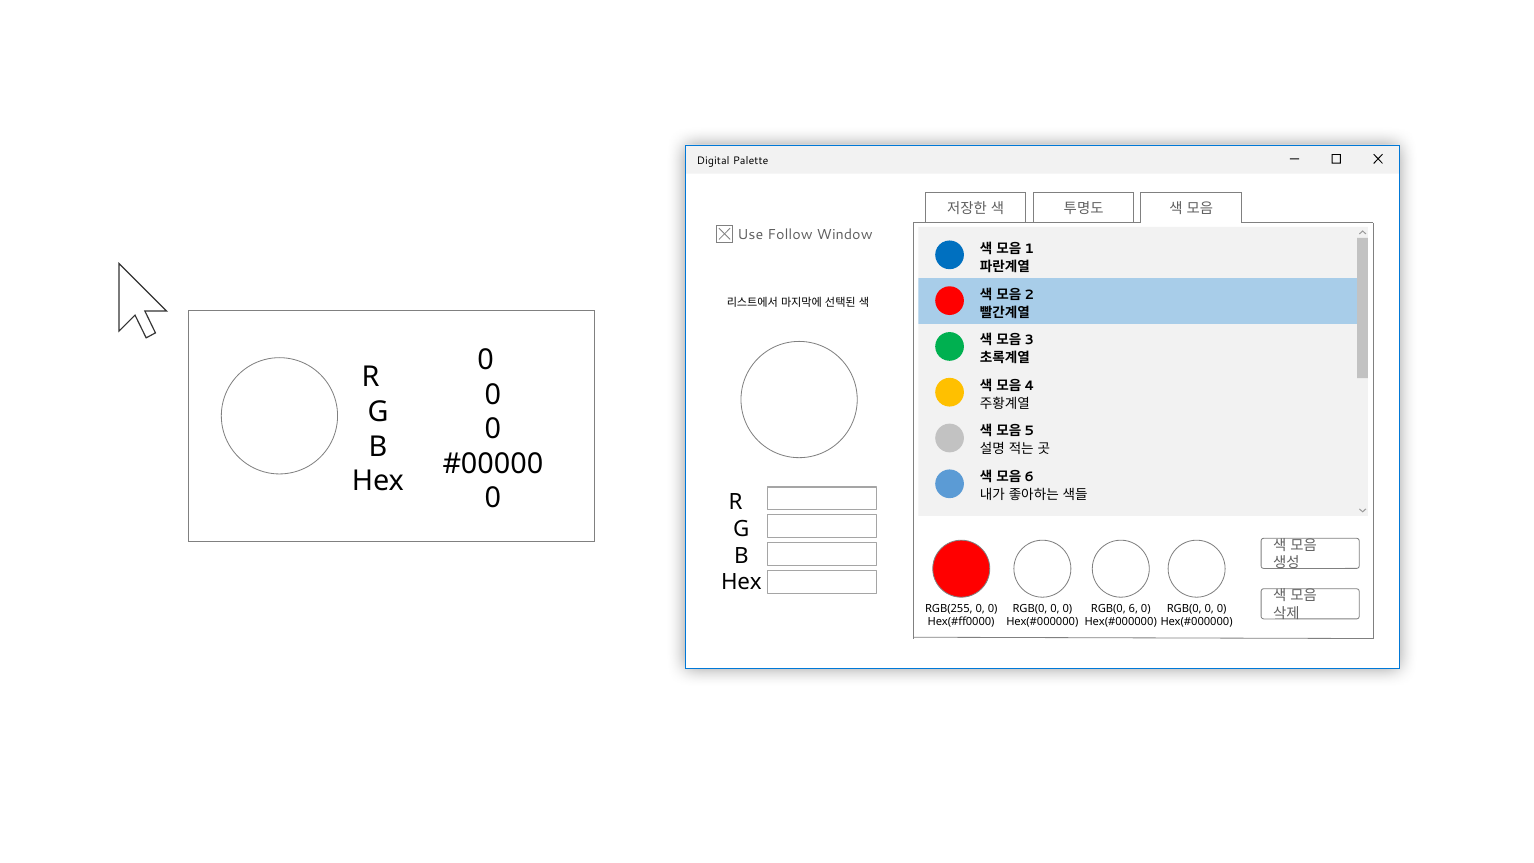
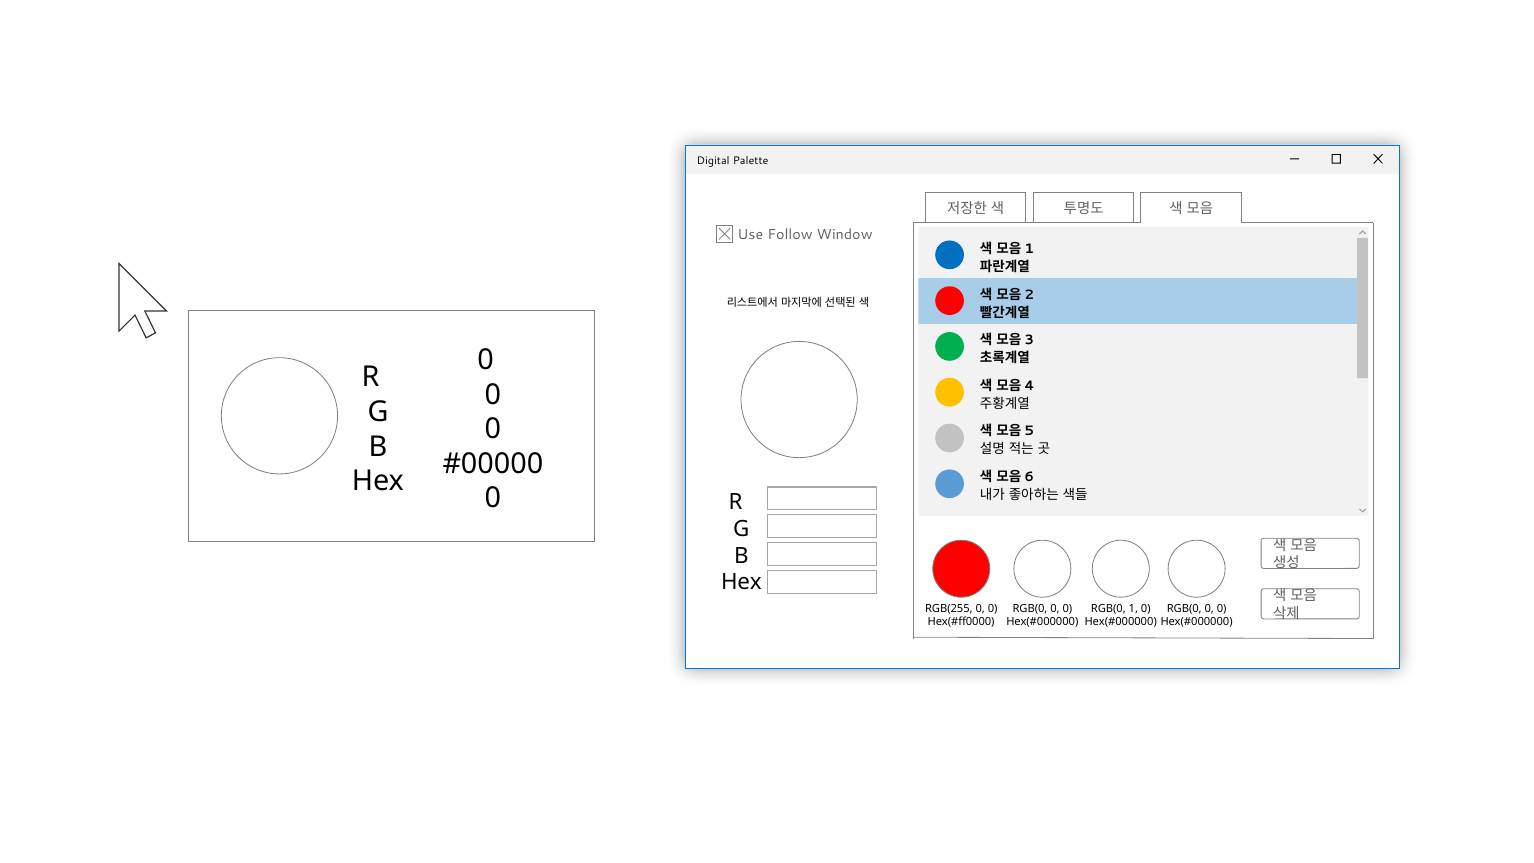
6: 6 -> 1 (1133, 608)
